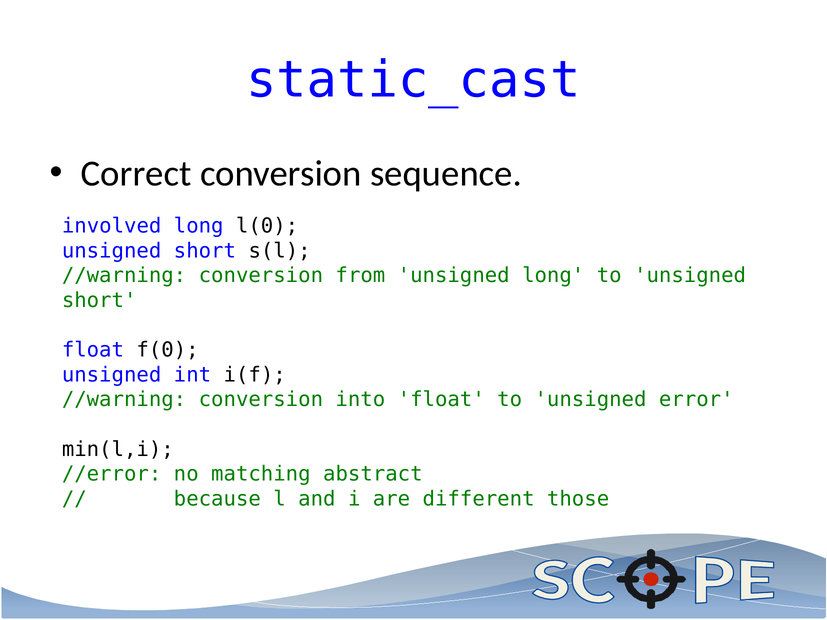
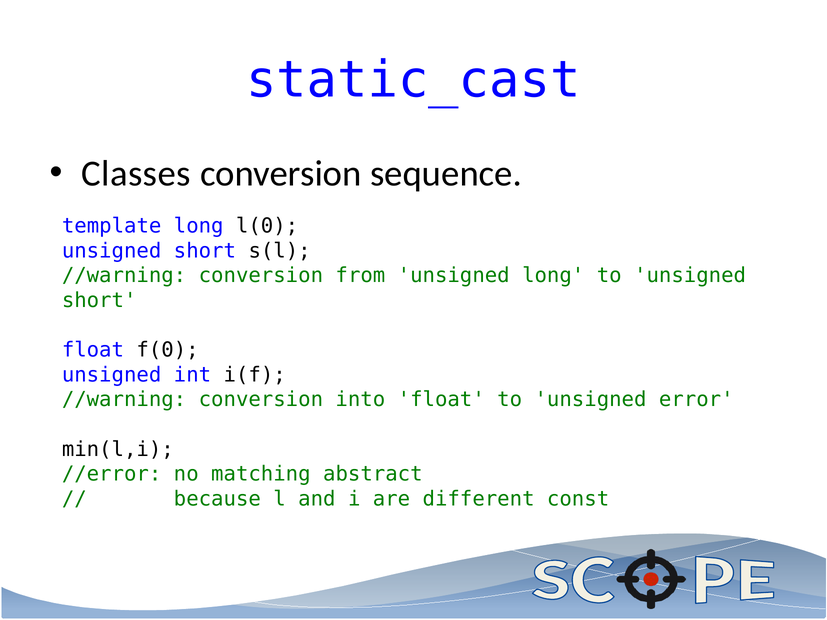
Correct: Correct -> Classes (136, 174)
involved: involved -> template (112, 226)
those: those -> const (578, 499)
